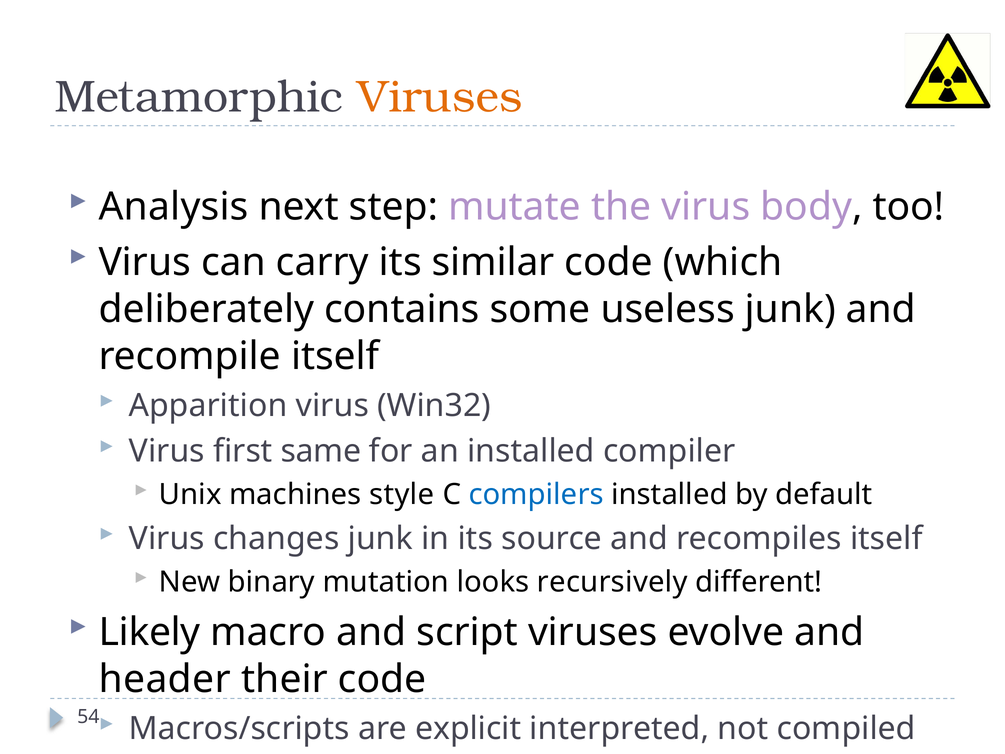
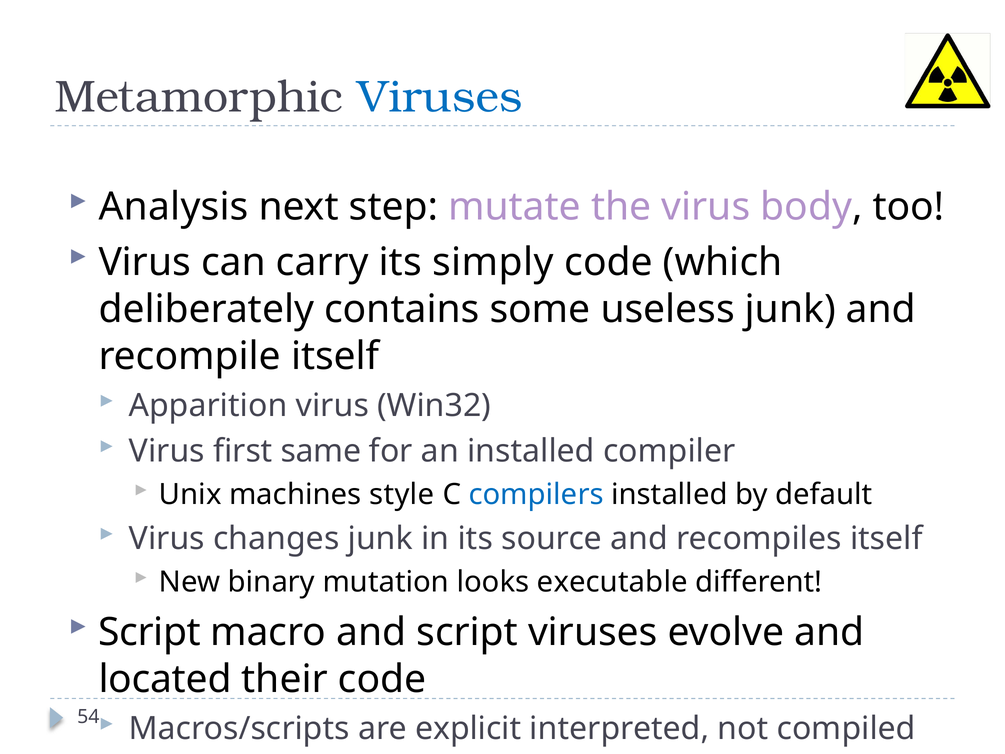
Viruses colour: orange -> blue (440, 97)
similar: similar -> simply (493, 262)
recursively: recursively -> executable (612, 582)
Likely: Likely -> Script (150, 632)
header: header -> located (165, 679)
